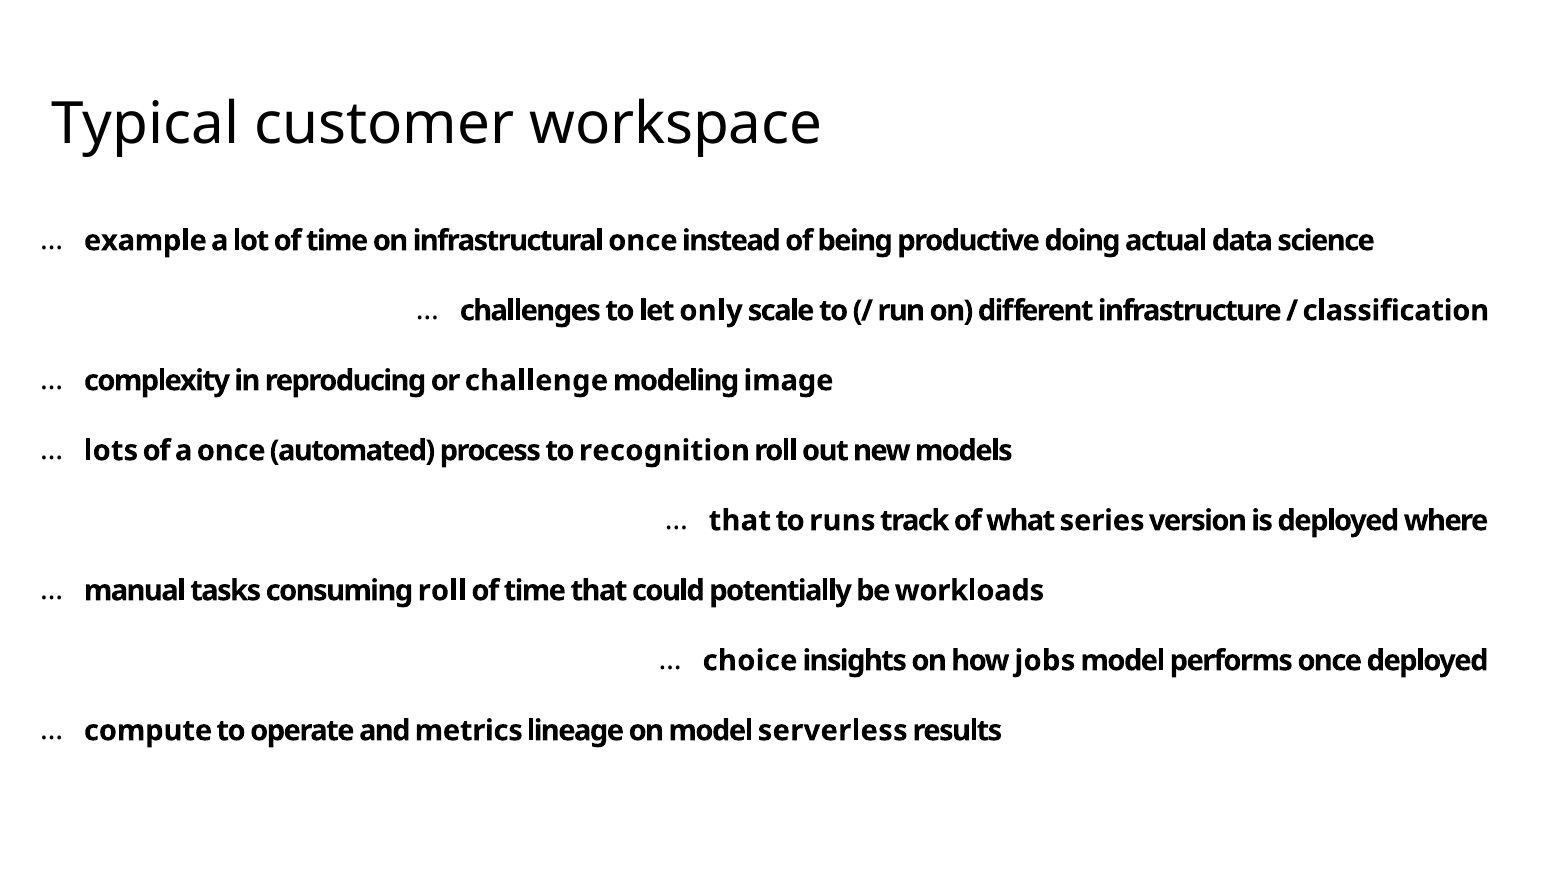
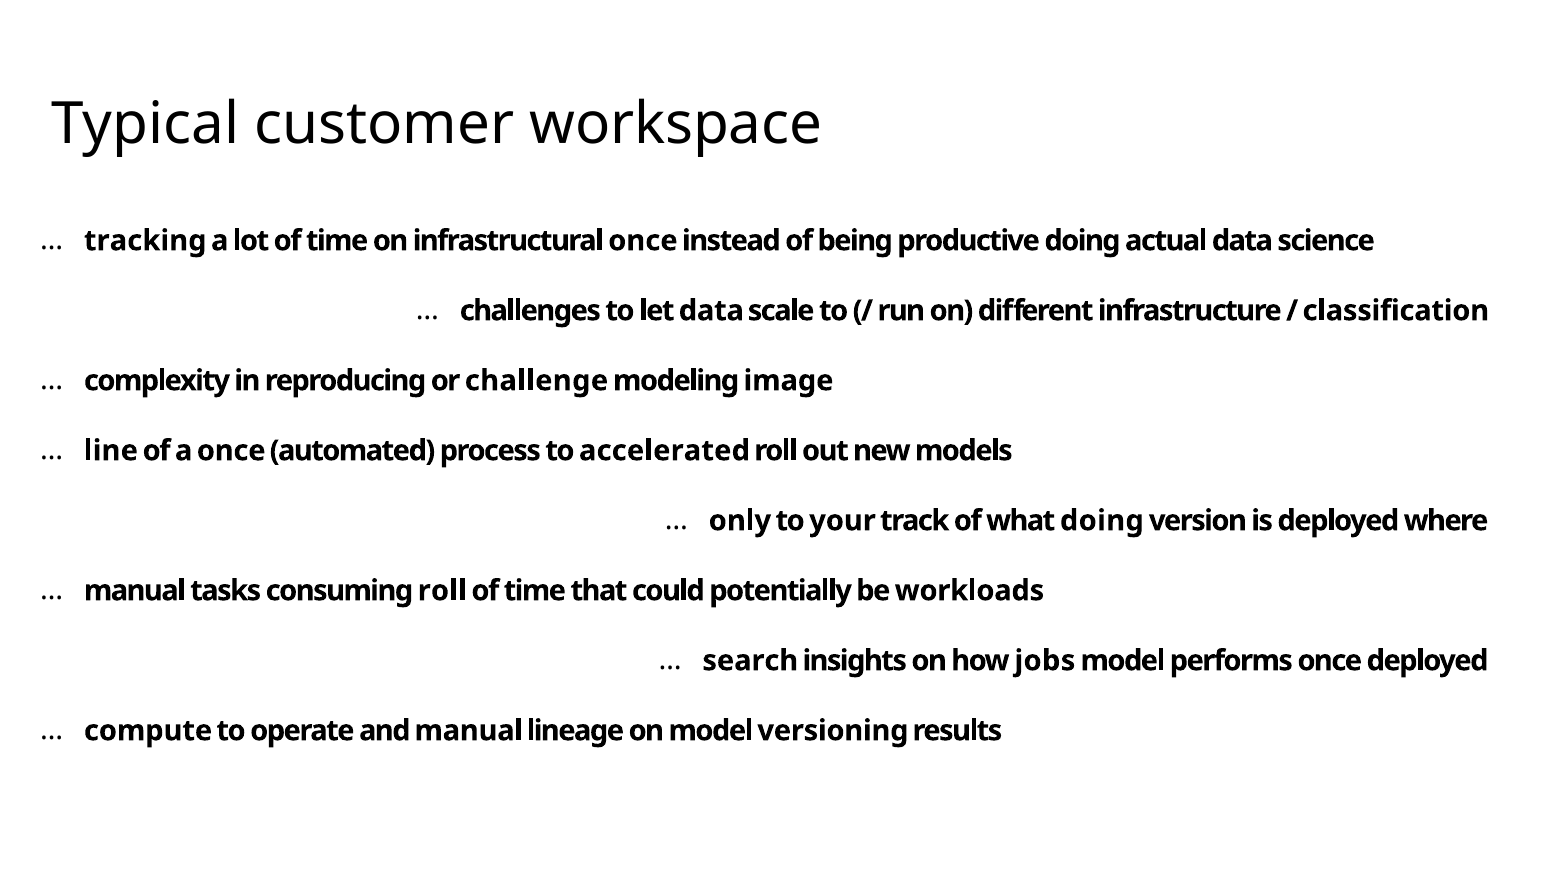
example: example -> tracking (145, 241)
let only: only -> data (711, 311)
lots: lots -> line (111, 451)
recognition: recognition -> accelerated (665, 451)
that: that -> only (740, 521)
runs: runs -> your (843, 521)
what series: series -> doing (1102, 521)
choice: choice -> search (750, 661)
and metrics: metrics -> manual (469, 731)
serverless: serverless -> versioning (833, 731)
